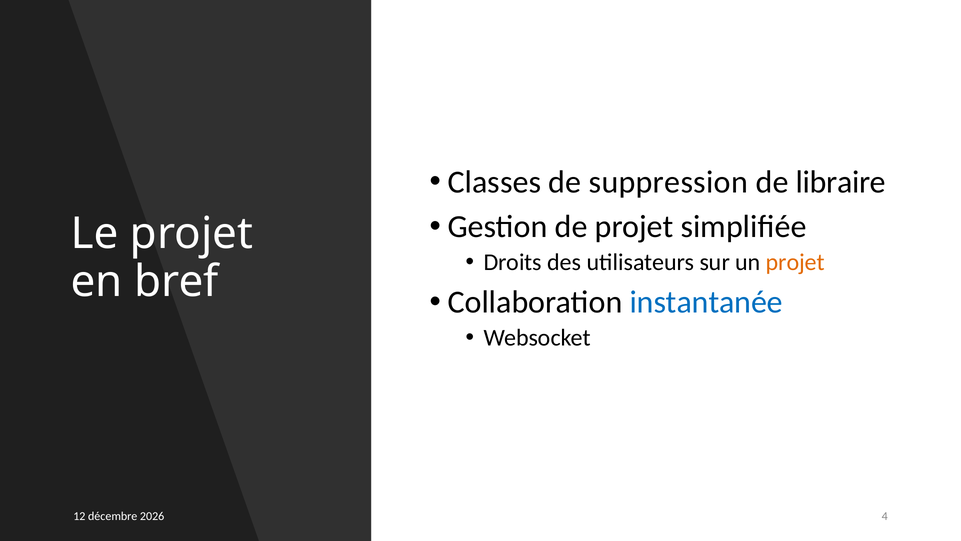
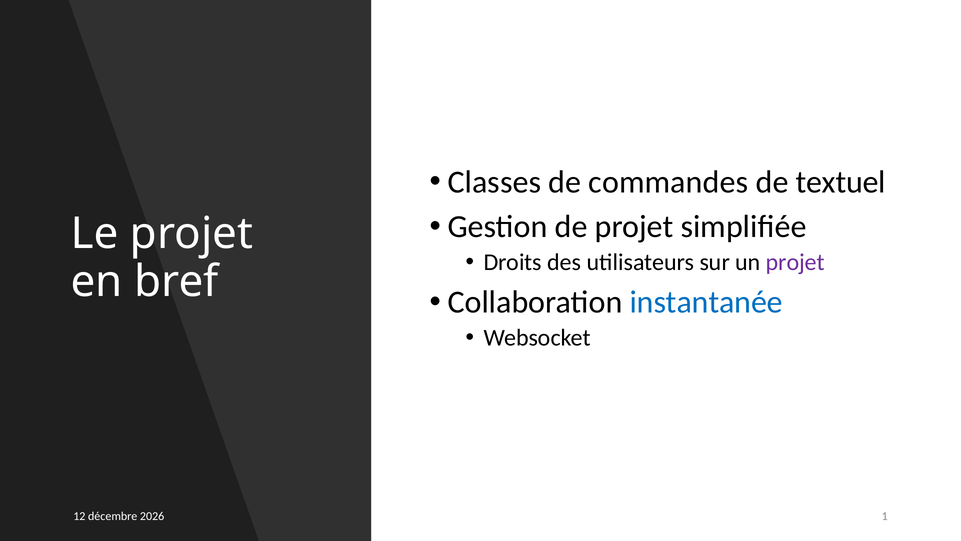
suppression: suppression -> commandes (668, 182)
libraire: libraire -> textuel (841, 182)
projet colour: orange -> purple (795, 262)
4: 4 -> 1 (885, 516)
